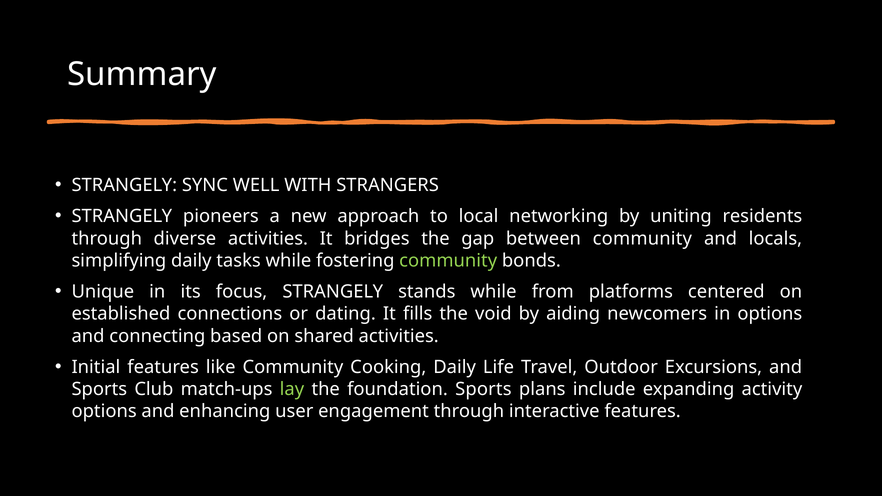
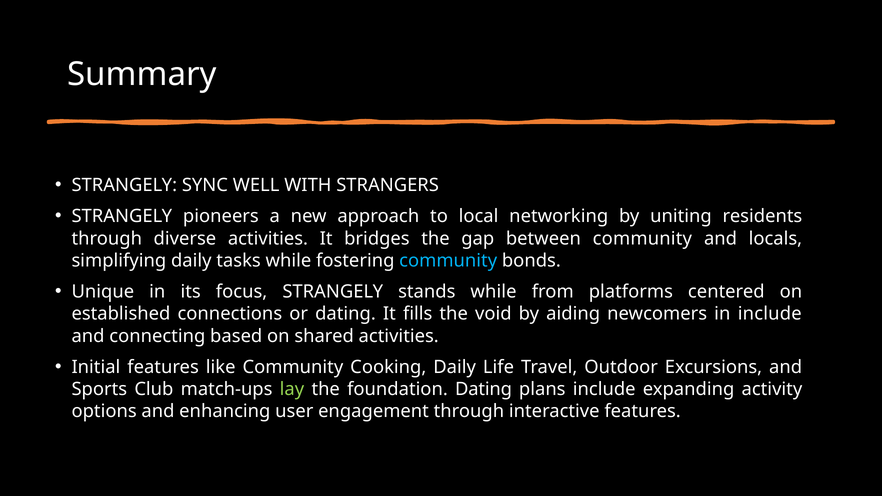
community colour: light green -> light blue (448, 261)
in options: options -> include (770, 314)
foundation Sports: Sports -> Dating (484, 389)
